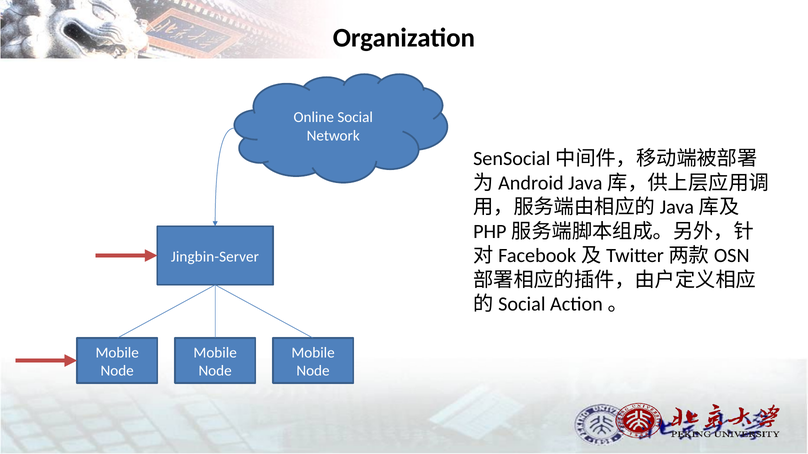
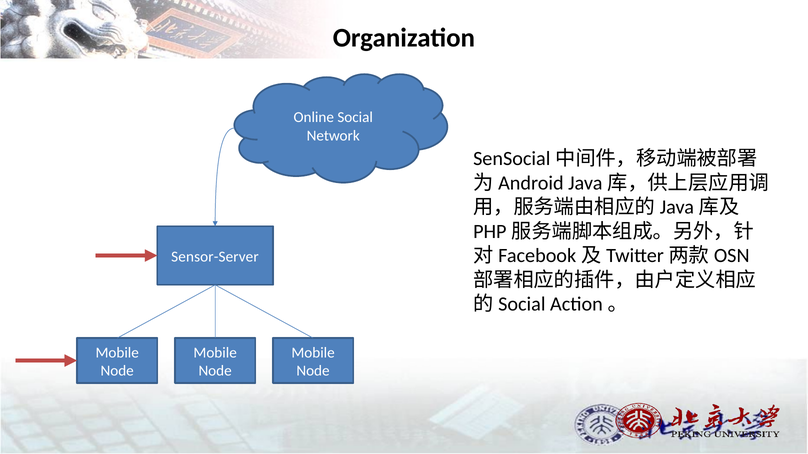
Jingbin-Server: Jingbin-Server -> Sensor-Server (215, 257)
